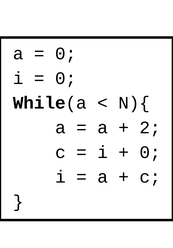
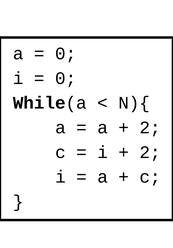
0: 0 -> 2 (150, 152)
